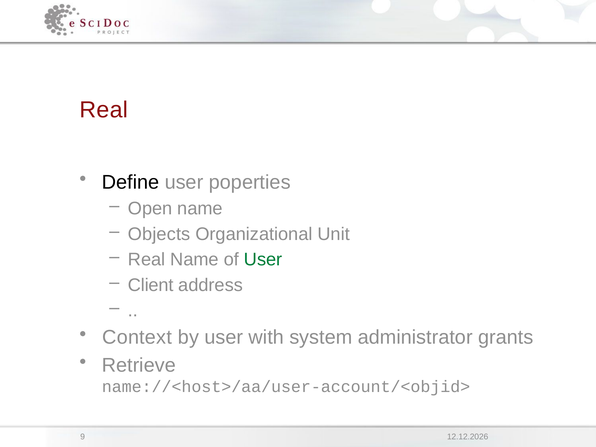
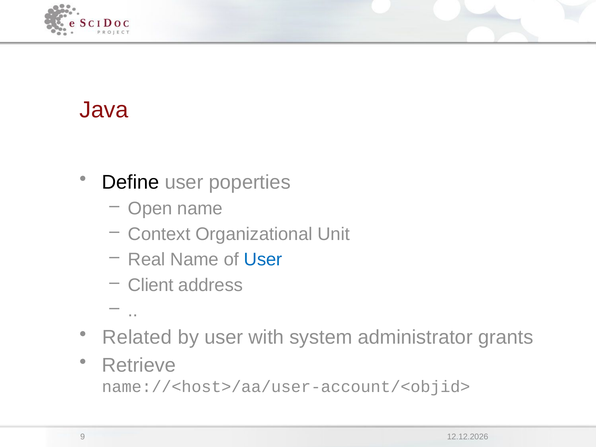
Real: Real -> Java (104, 110)
Objects: Objects -> Context (159, 234)
User colour: green -> blue (263, 260)
Context: Context -> Related (137, 337)
